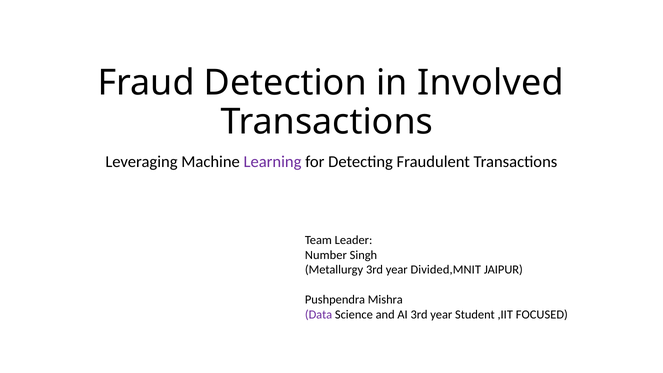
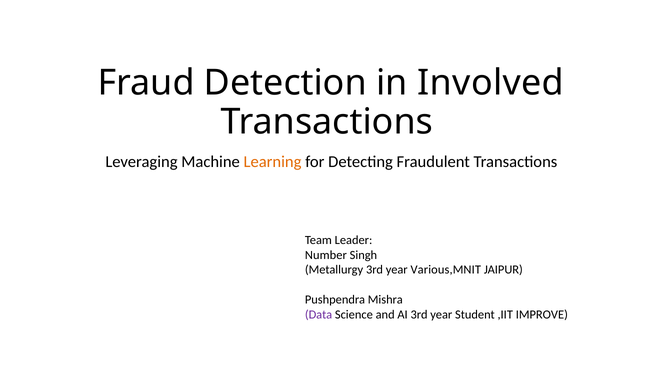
Learning colour: purple -> orange (273, 162)
Divided,MNIT: Divided,MNIT -> Various,MNIT (446, 270)
FOCUSED: FOCUSED -> IMPROVE (542, 315)
